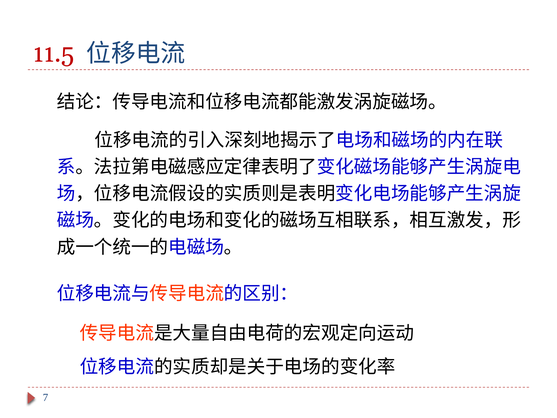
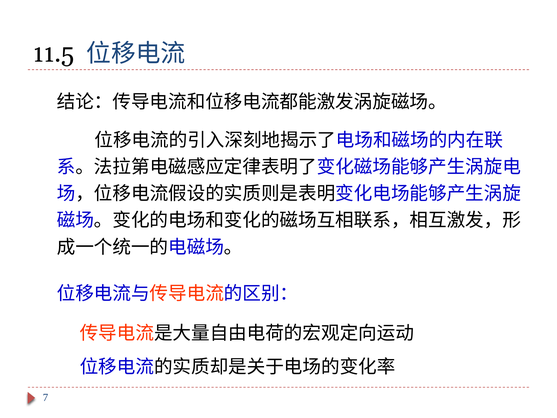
11.5 colour: red -> black (54, 54)
